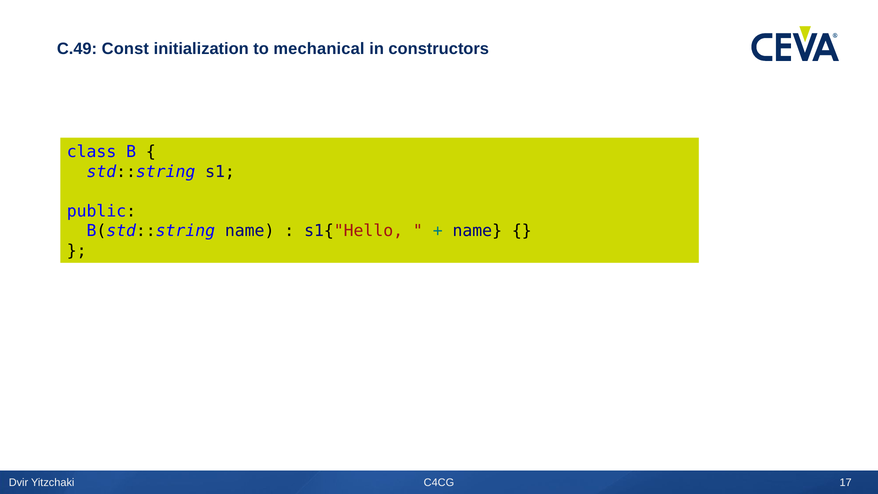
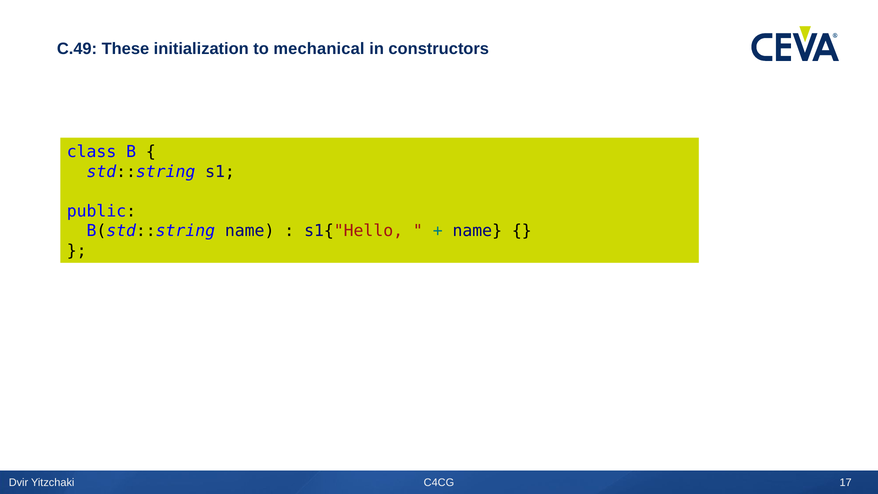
Const: Const -> These (125, 49)
